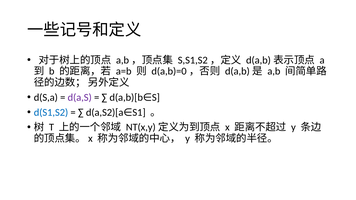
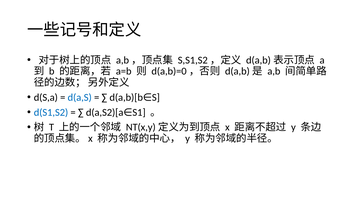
d(a,S colour: purple -> blue (80, 98)
